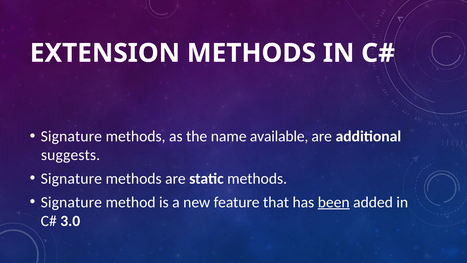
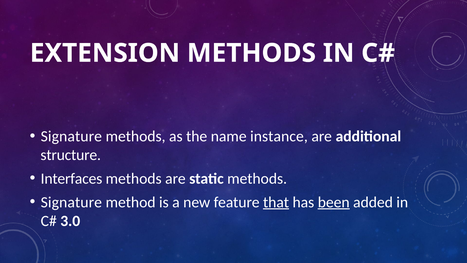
available: available -> instance (279, 136)
suggests: suggests -> structure (71, 155)
Signature: Signature -> Interfaces (71, 178)
that underline: none -> present (276, 202)
